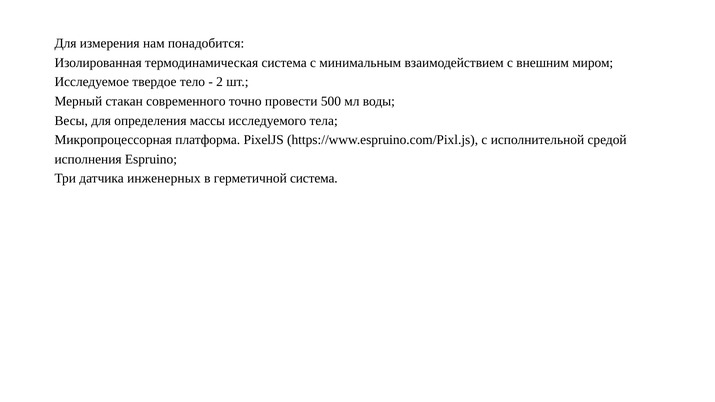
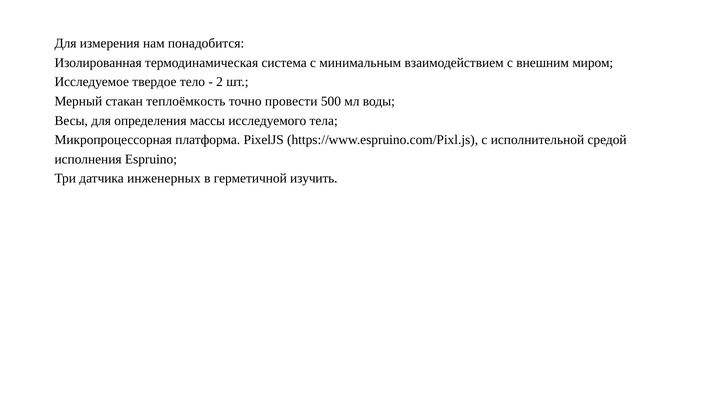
современного: современного -> теплоёмкость (186, 101)
герметичной система: система -> изучить (314, 179)
